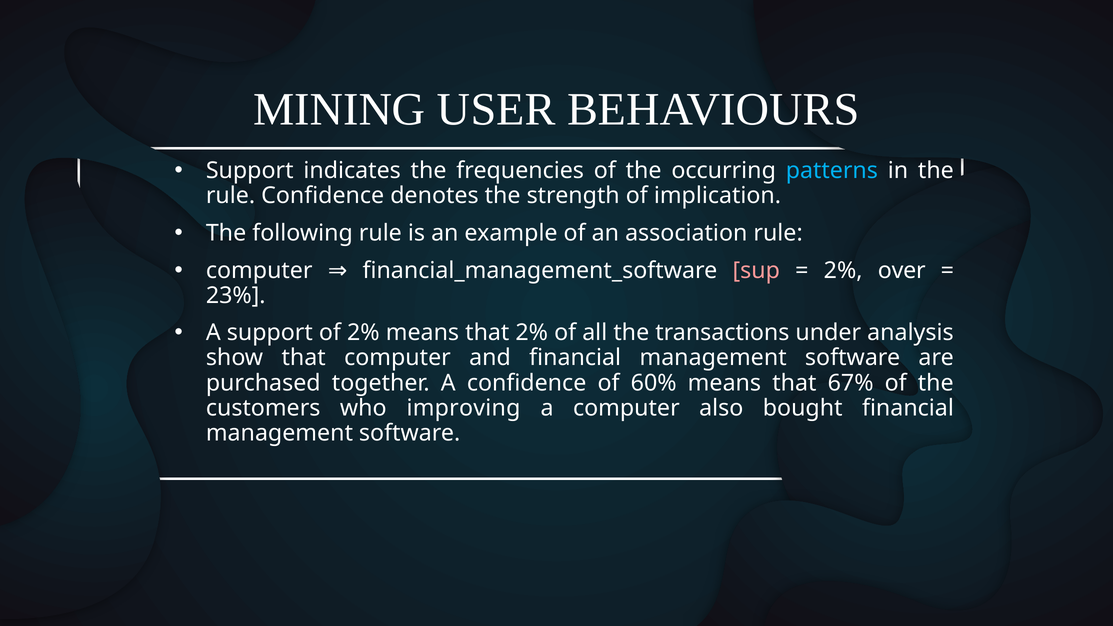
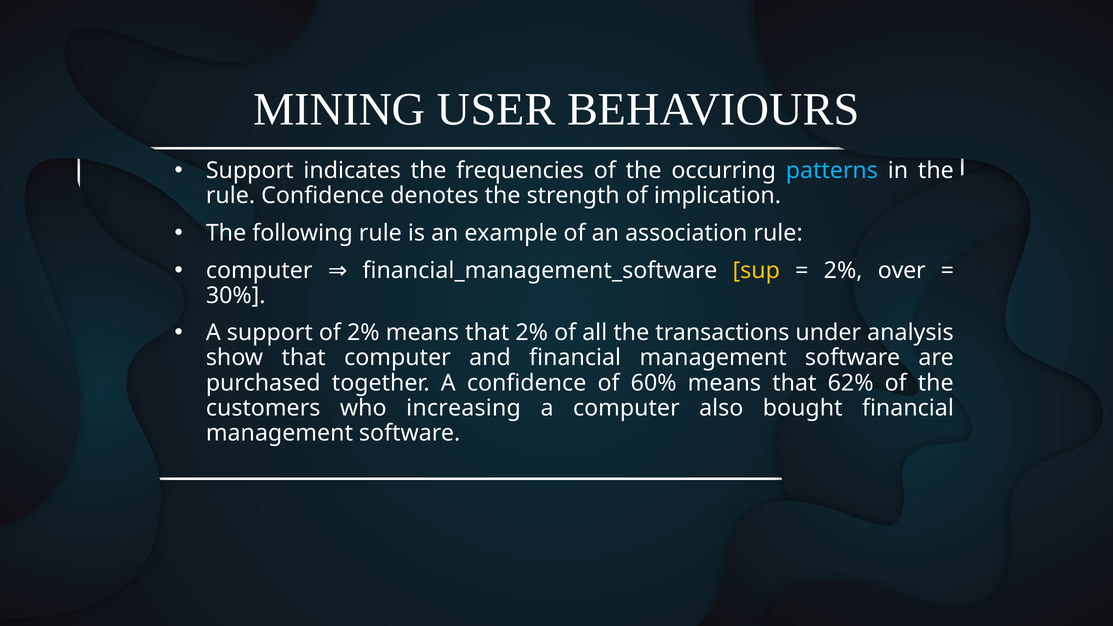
sup colour: pink -> yellow (756, 270)
23%: 23% -> 30% (236, 295)
67%: 67% -> 62% (851, 383)
improving: improving -> increasing (464, 408)
